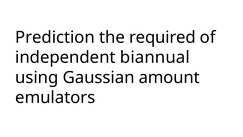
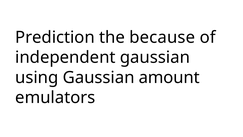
required: required -> because (162, 37)
independent biannual: biannual -> gaussian (155, 57)
